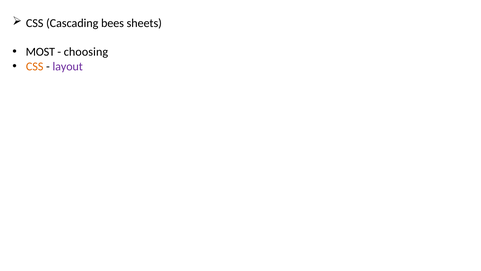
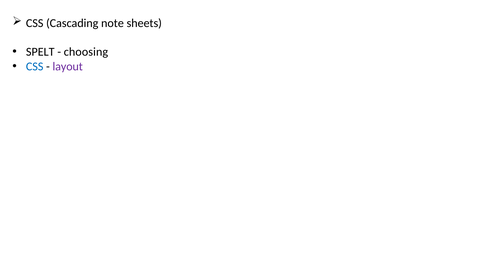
bees: bees -> note (112, 23)
MOST: MOST -> SPELT (40, 52)
CSS colour: orange -> blue (35, 66)
